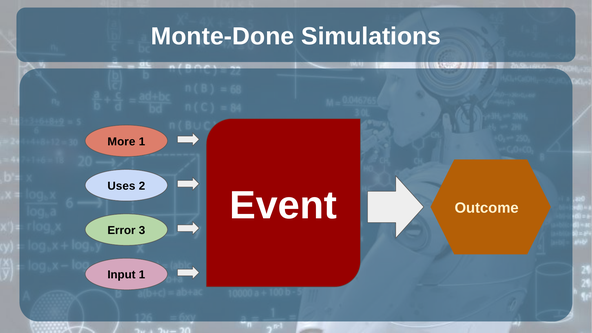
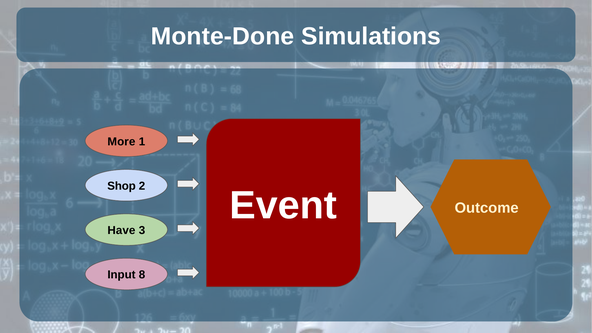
Uses: Uses -> Shop (122, 186)
Error: Error -> Have (121, 230)
Input 1: 1 -> 8 (142, 275)
